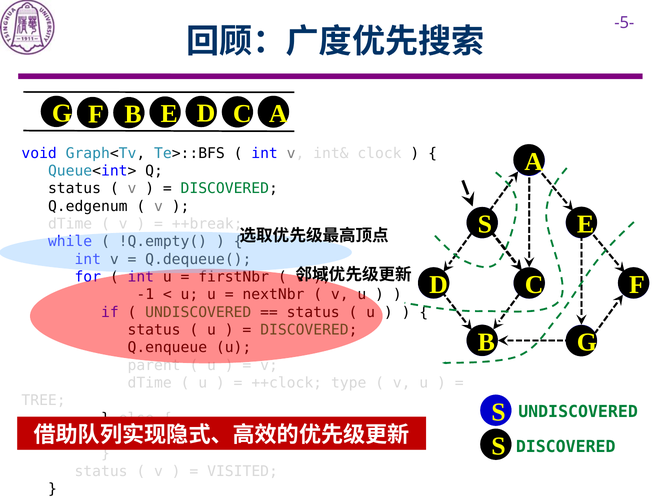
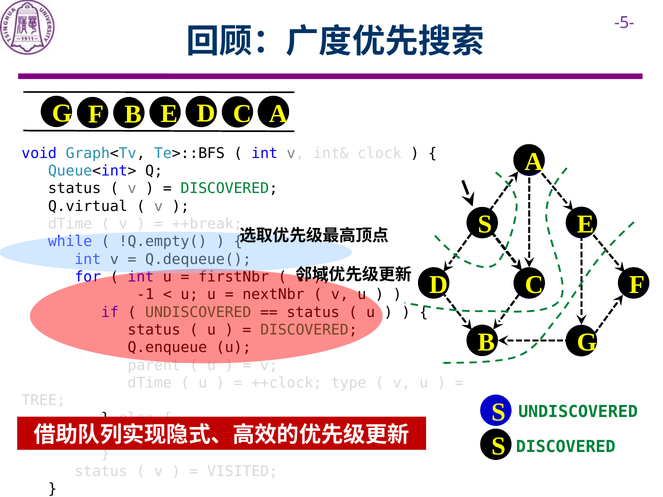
Q.edgenum: Q.edgenum -> Q.virtual (88, 206)
